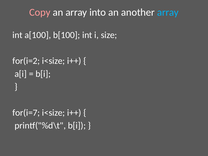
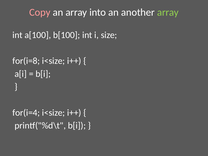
array colour: light blue -> light green (168, 12)
for(i=2: for(i=2 -> for(i=8 (26, 61)
for(i=7: for(i=7 -> for(i=4 (26, 113)
